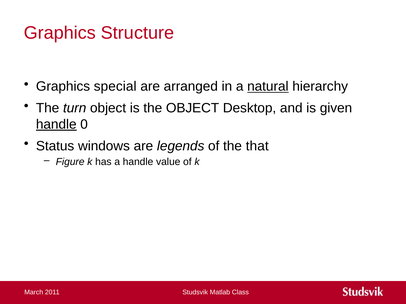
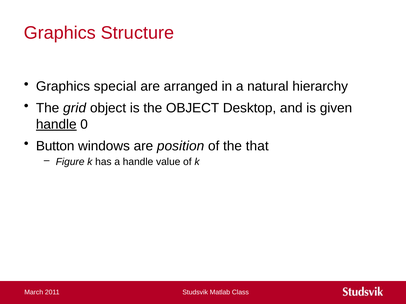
natural underline: present -> none (268, 87)
turn: turn -> grid (75, 108)
Status: Status -> Button (55, 146)
legends: legends -> position (181, 146)
